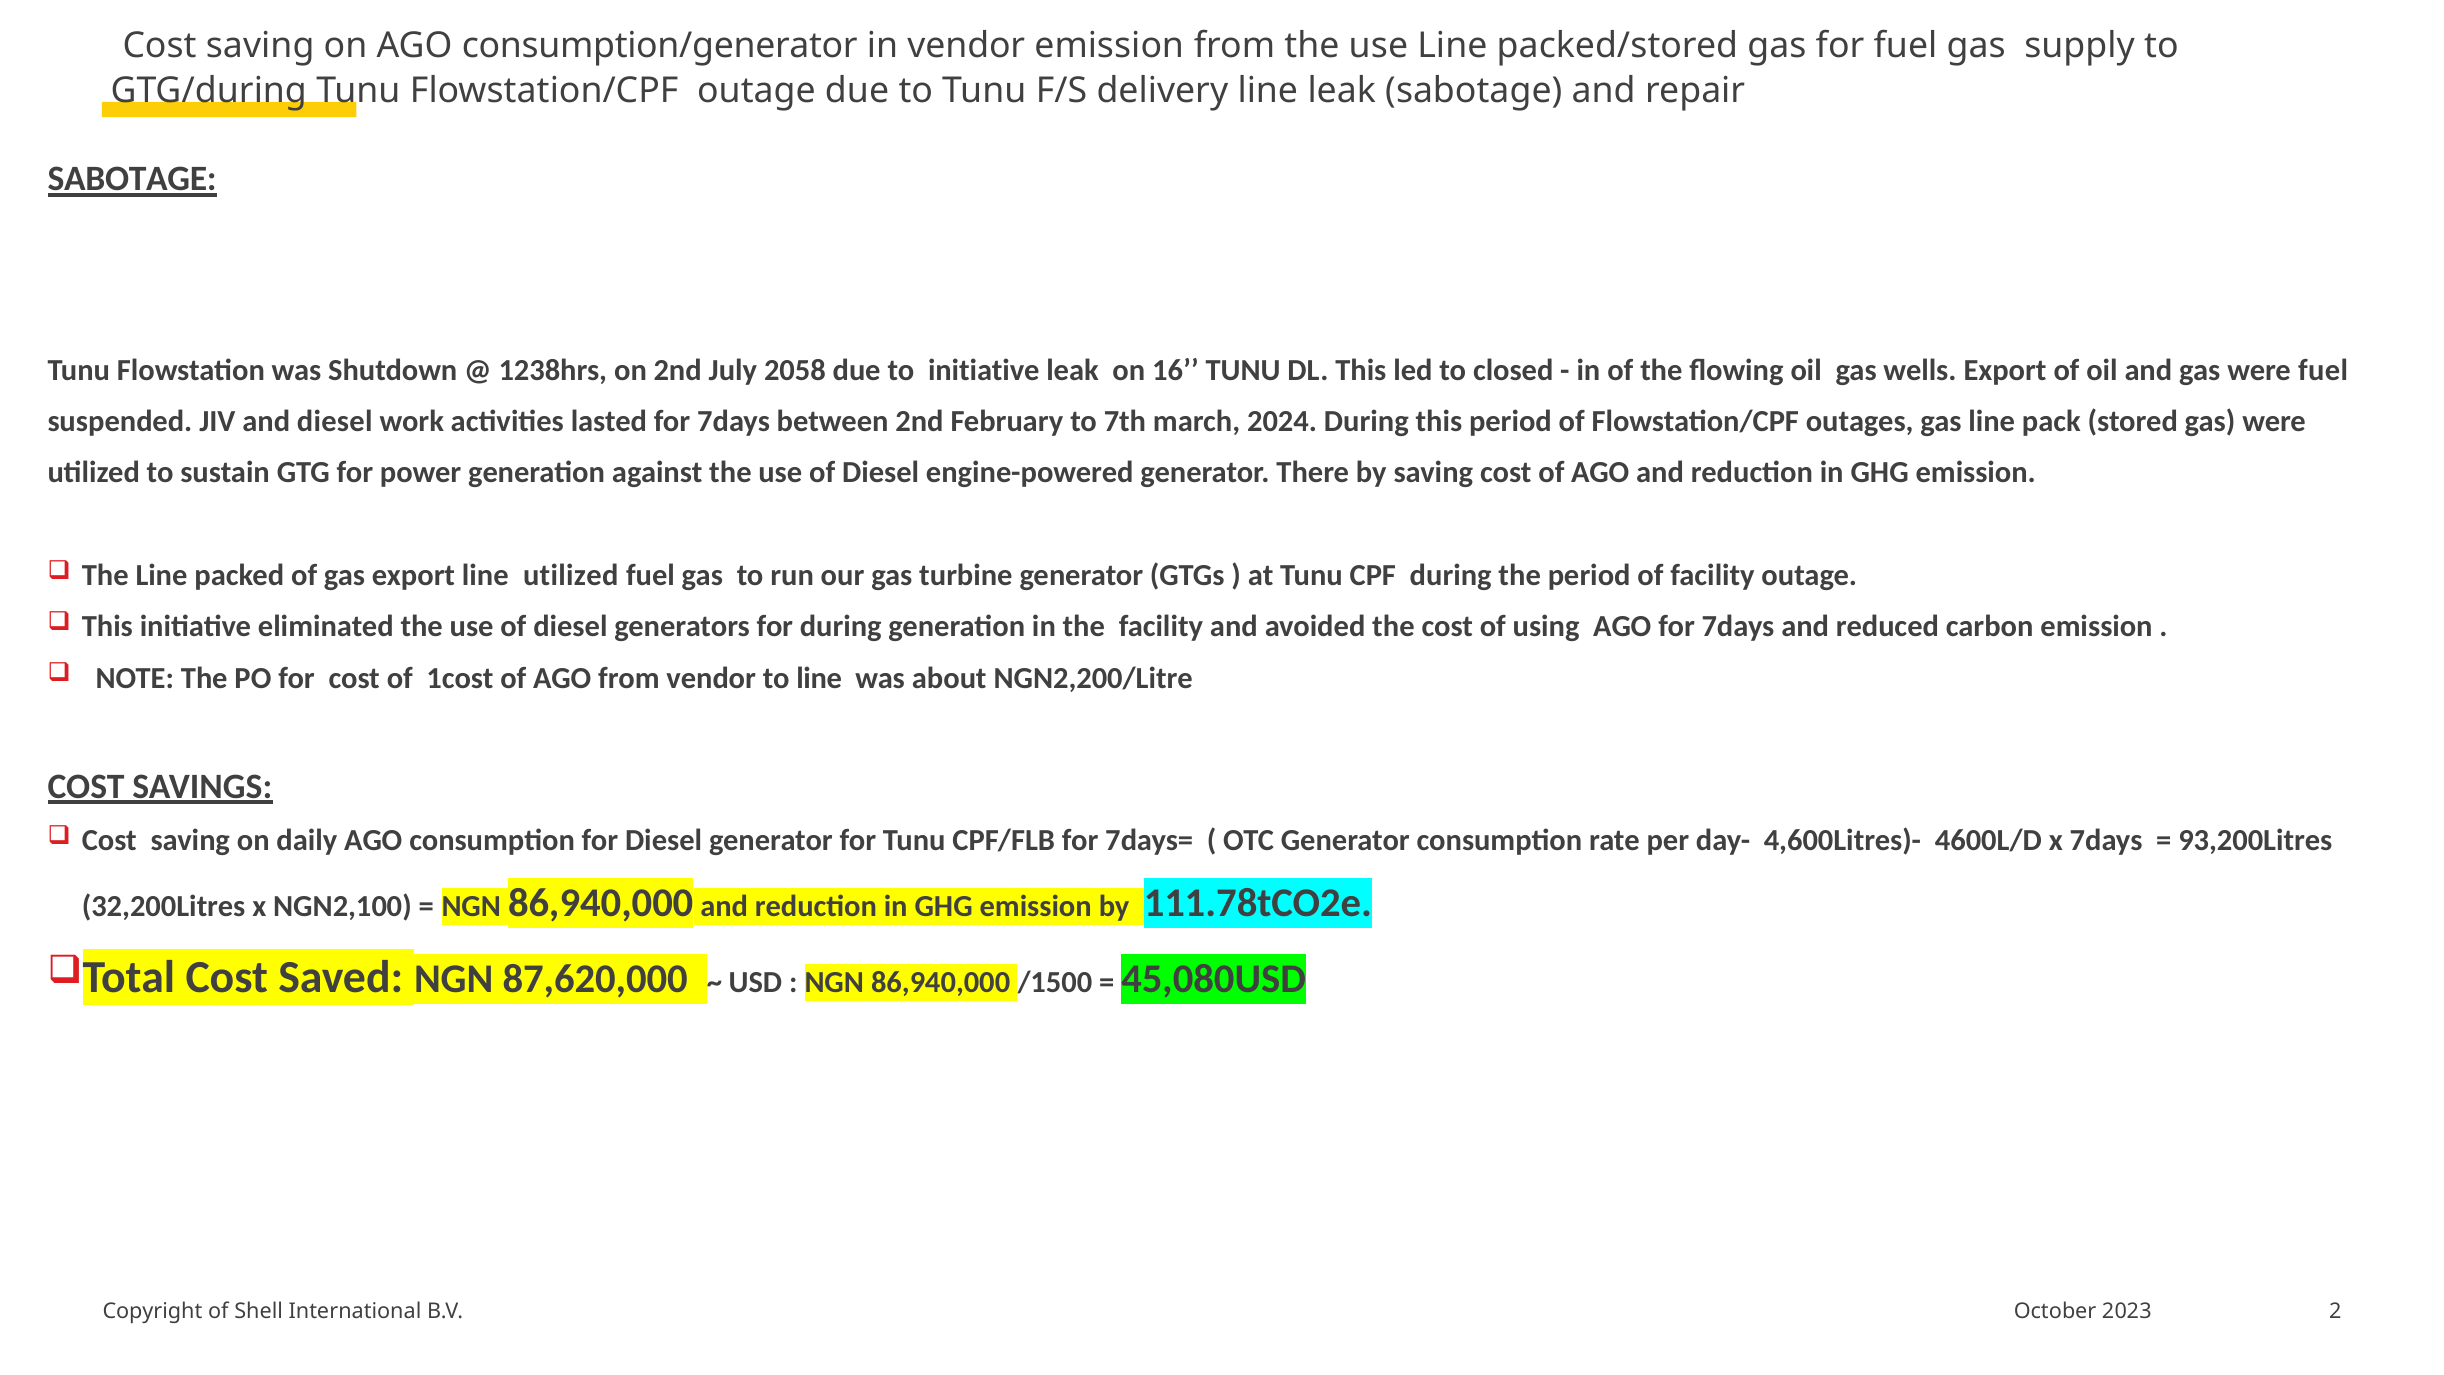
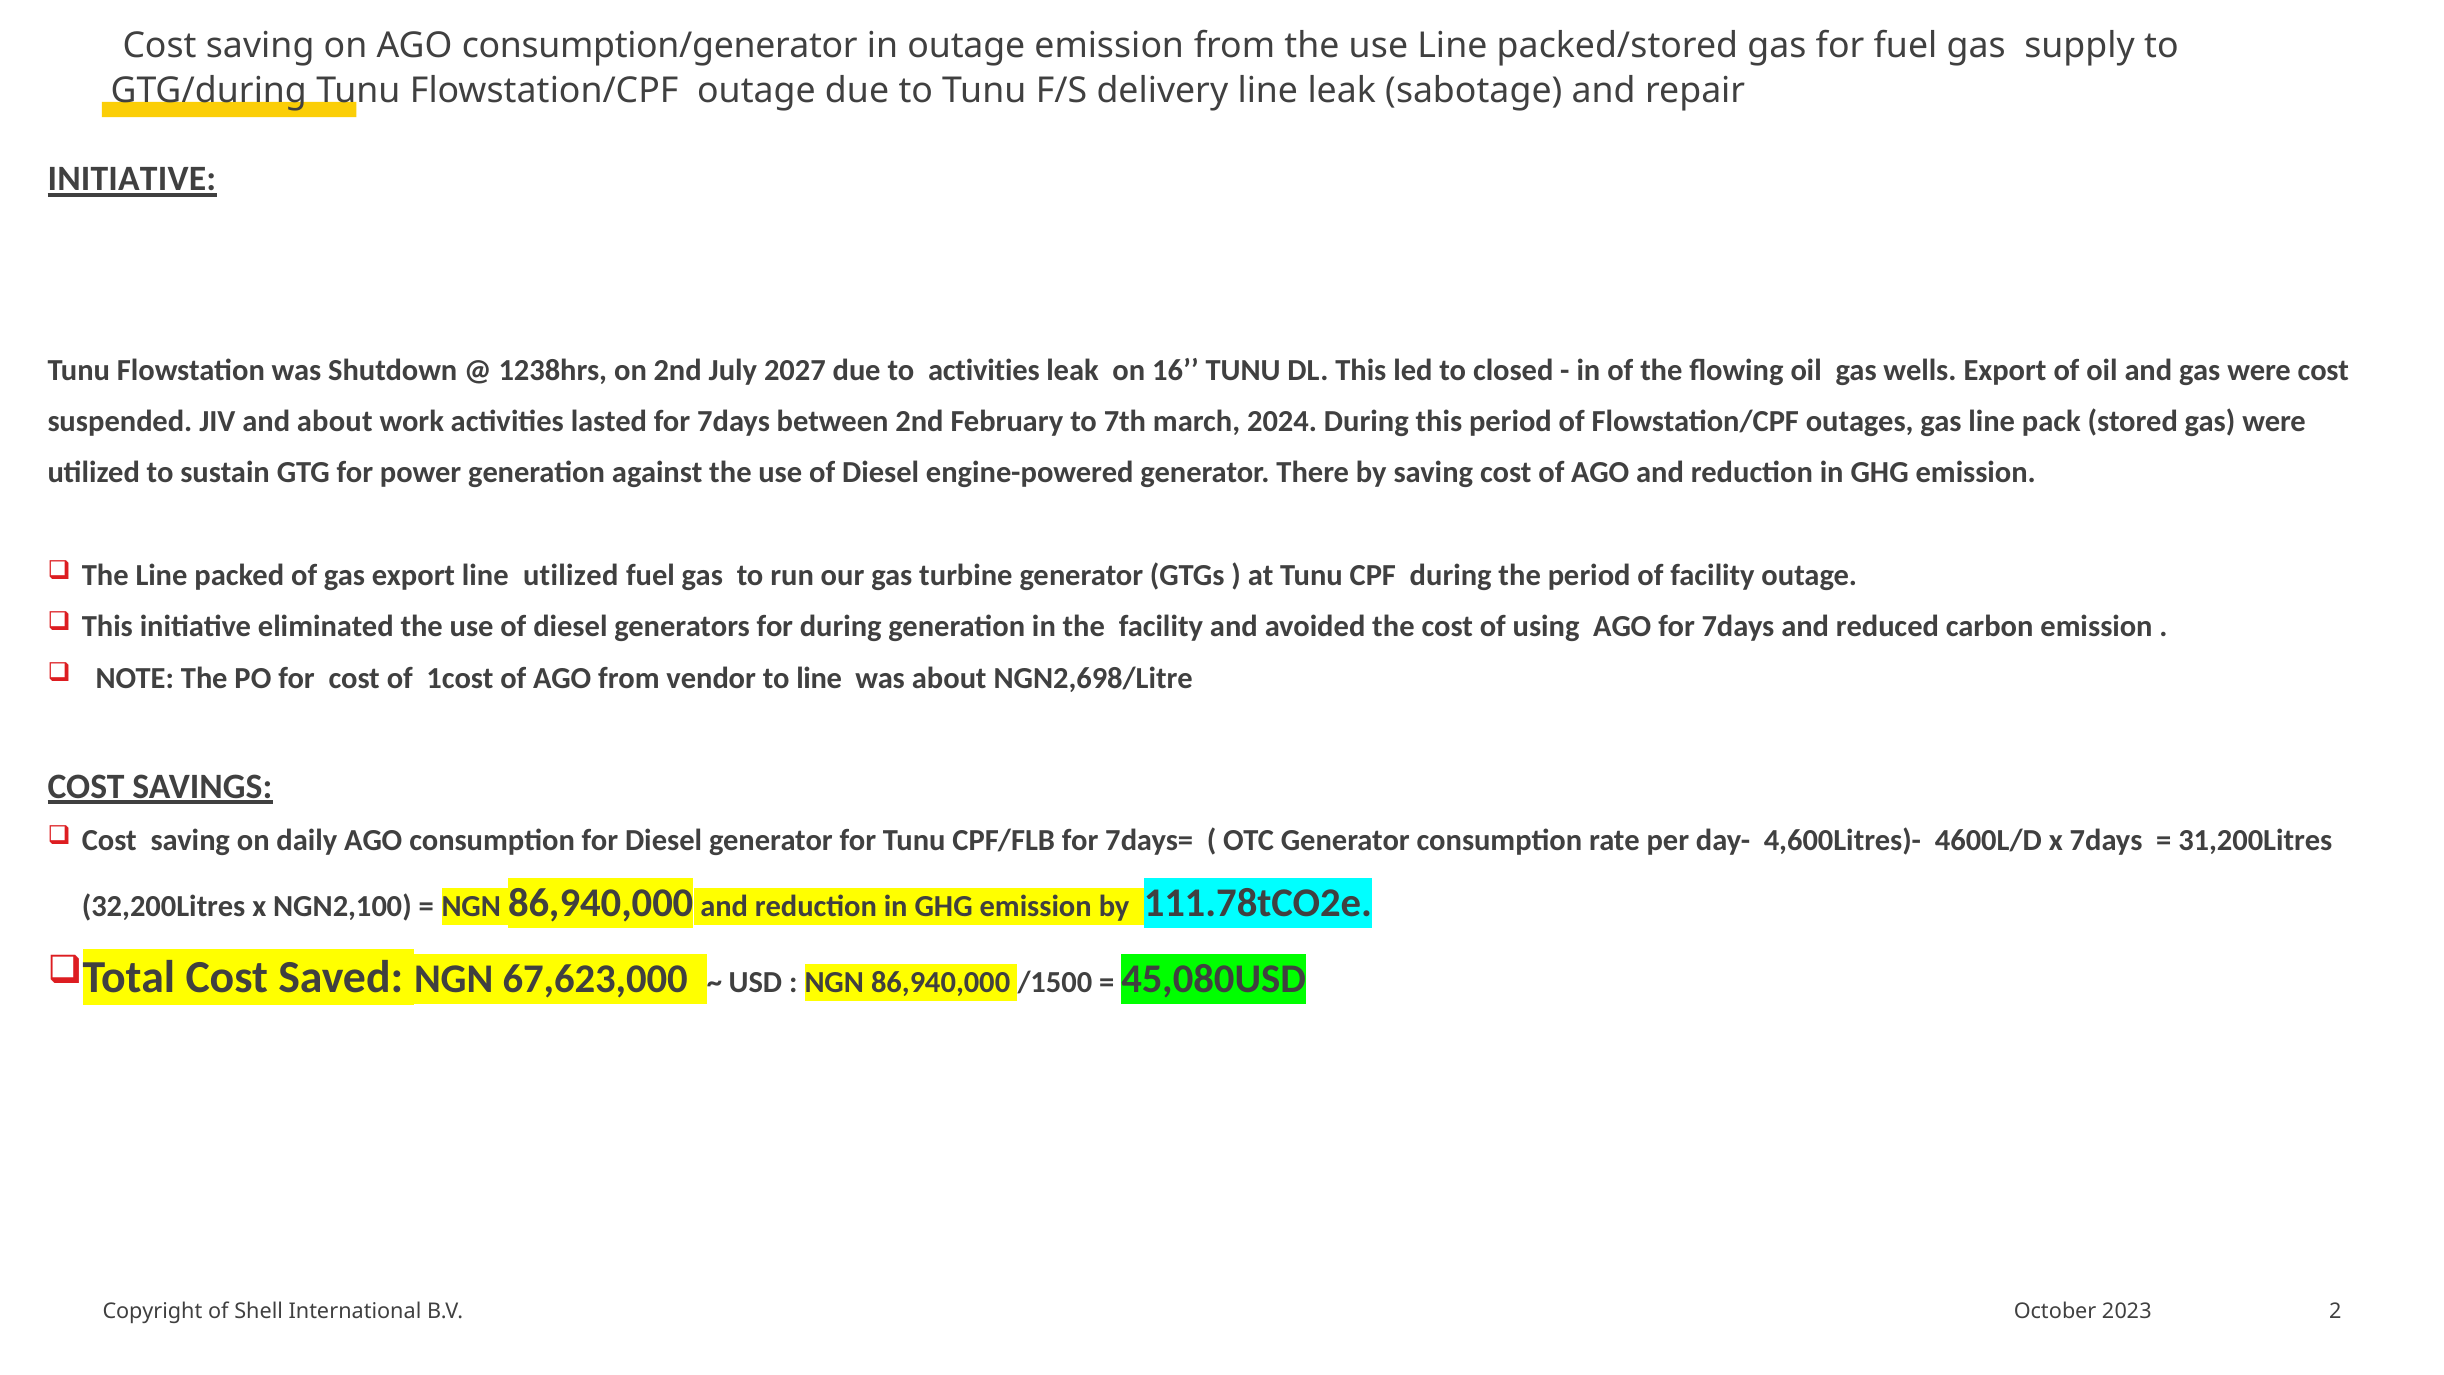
in vendor: vendor -> outage (966, 46)
SABOTAGE: SABOTAGE -> INITIATIVE (132, 179)
2058: 2058 -> 2027 (795, 370)
to initiative: initiative -> activities (984, 370)
were fuel: fuel -> cost (2323, 370)
and diesel: diesel -> about (335, 421)
NGN2,200/Litre: NGN2,200/Litre -> NGN2,698/Litre (1093, 678)
93,200Litres: 93,200Litres -> 31,200Litres (2255, 840)
87,620,000: 87,620,000 -> 67,623,000 (595, 979)
